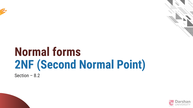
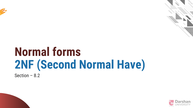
Point: Point -> Have (131, 65)
